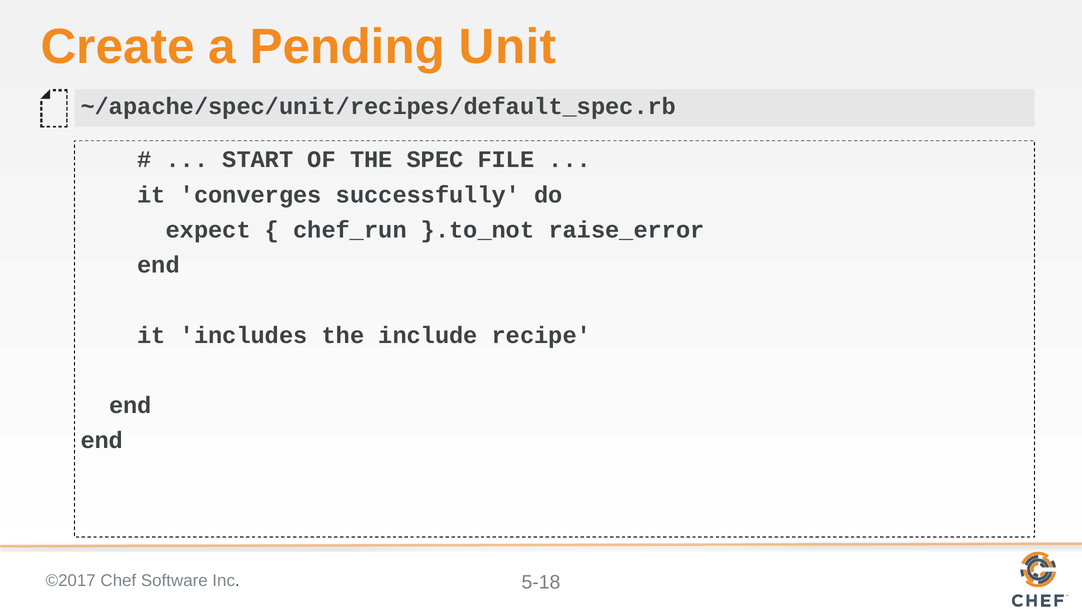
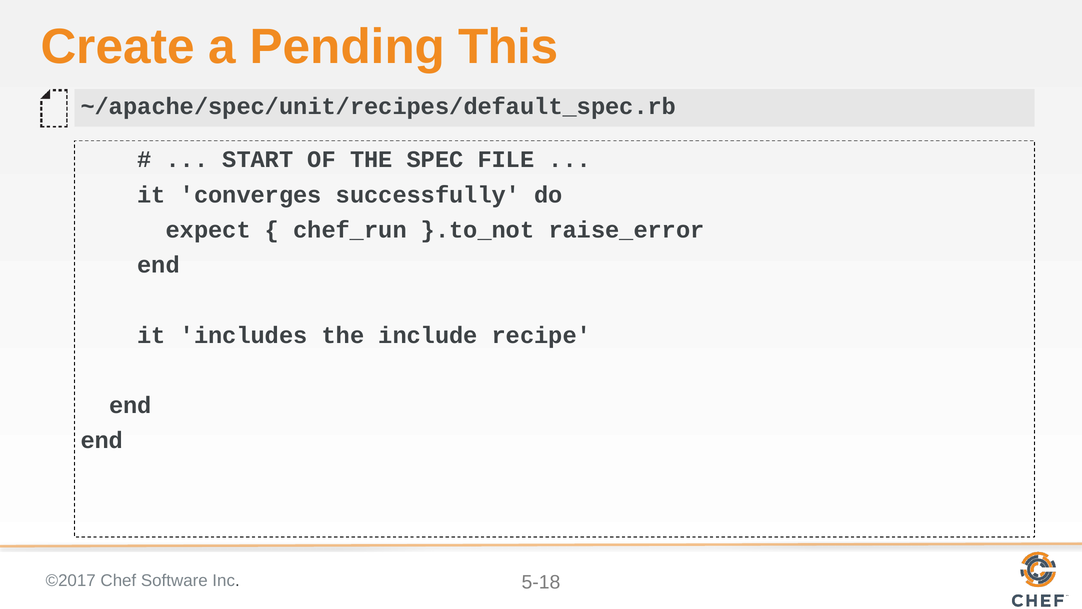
Unit: Unit -> This (508, 47)
